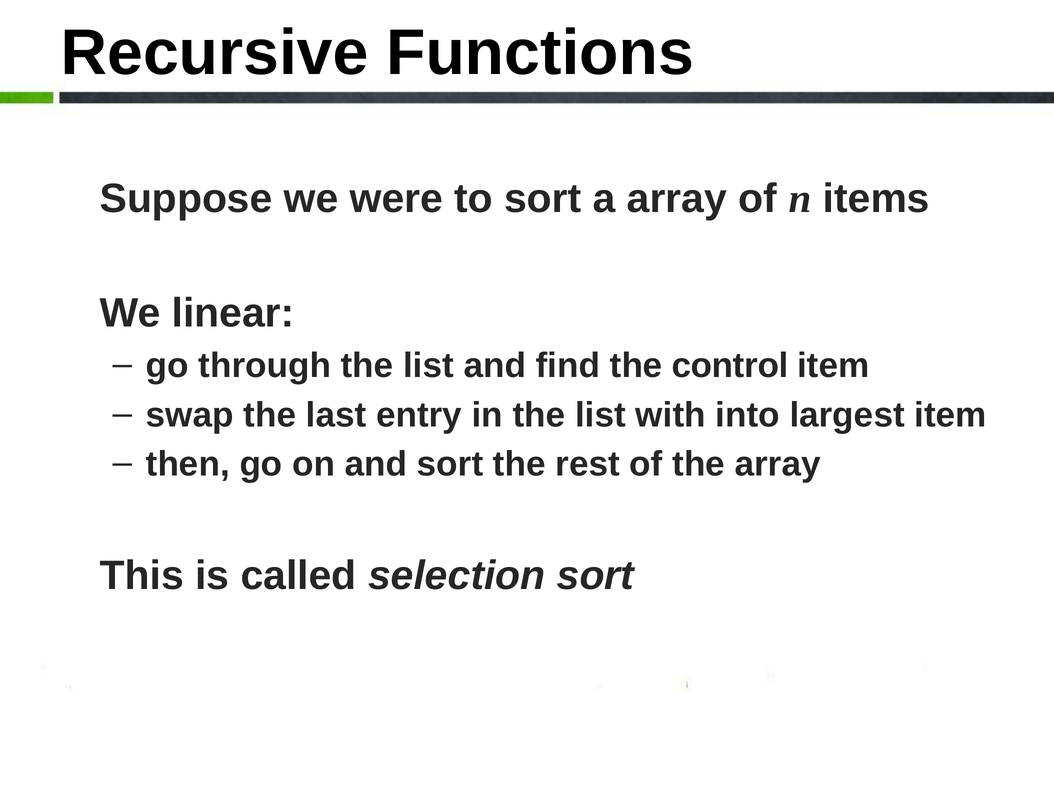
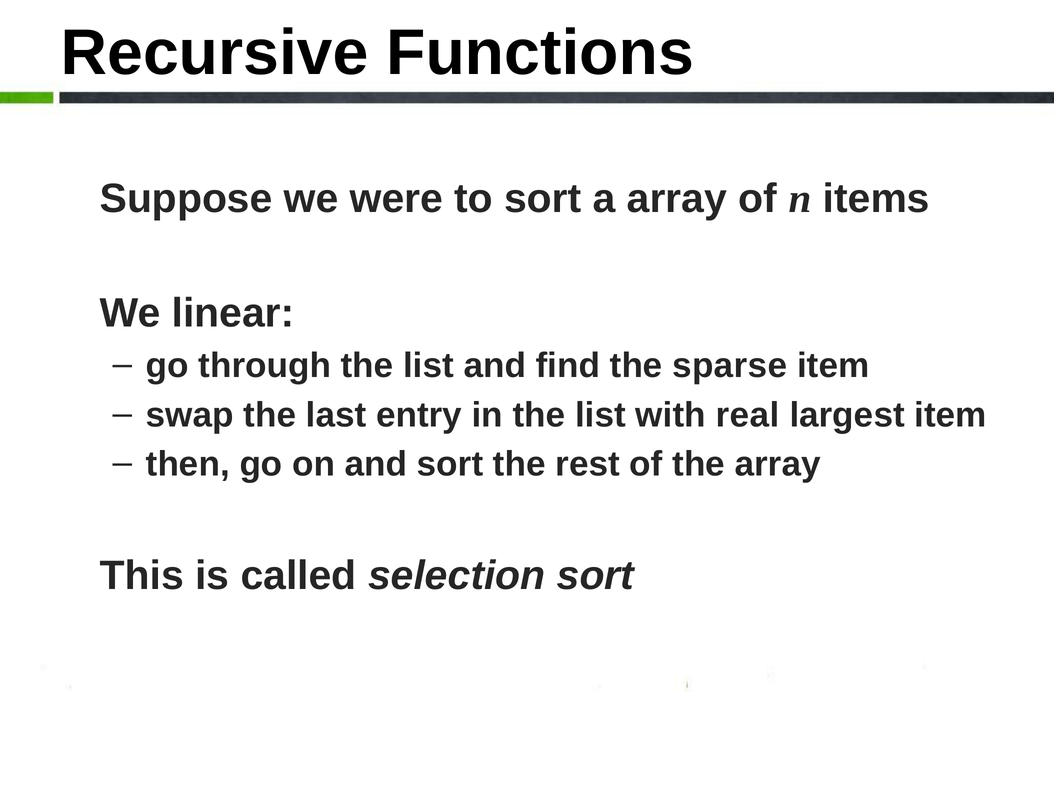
control: control -> sparse (730, 366)
into: into -> real (748, 415)
